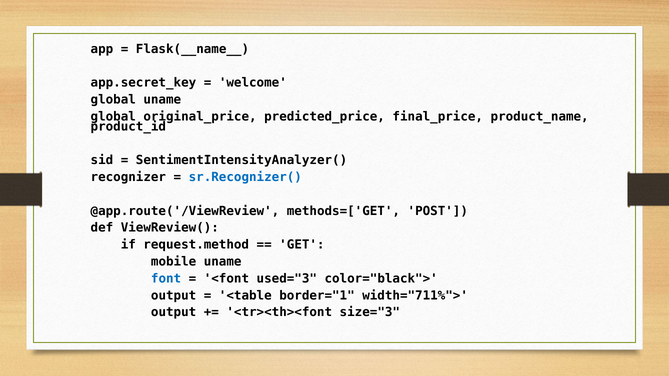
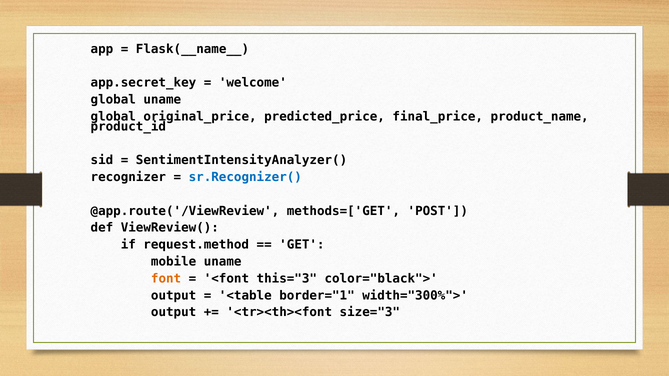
font colour: blue -> orange (166, 279)
used="3: used="3 -> this="3 (287, 279)
width="711%">: width="711%"> -> width="300%"> (415, 296)
